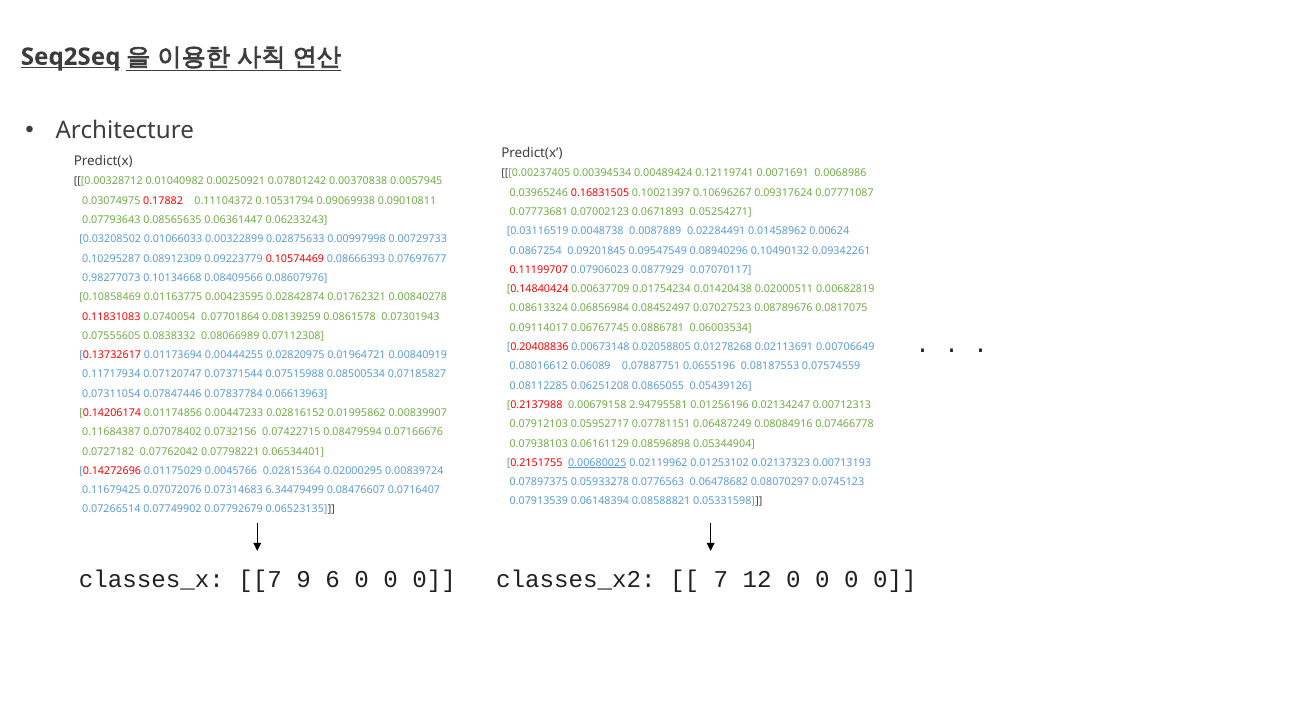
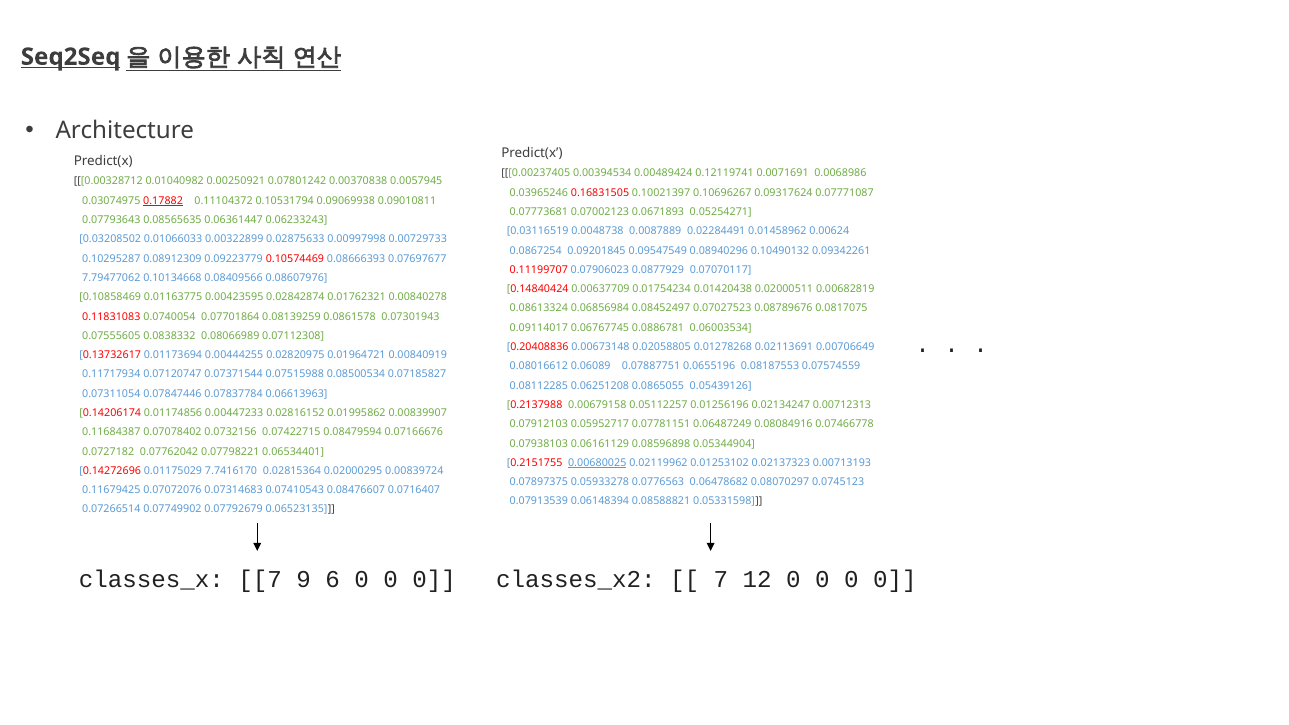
0.17882 underline: none -> present (163, 201)
0.98277073: 0.98277073 -> 7.79477062 (111, 278)
2.94795581: 2.94795581 -> 0.05112257 (658, 405)
0.0045766: 0.0045766 -> 7.7416170 (231, 471)
6.34479499: 6.34479499 -> 0.07410543 (295, 490)
